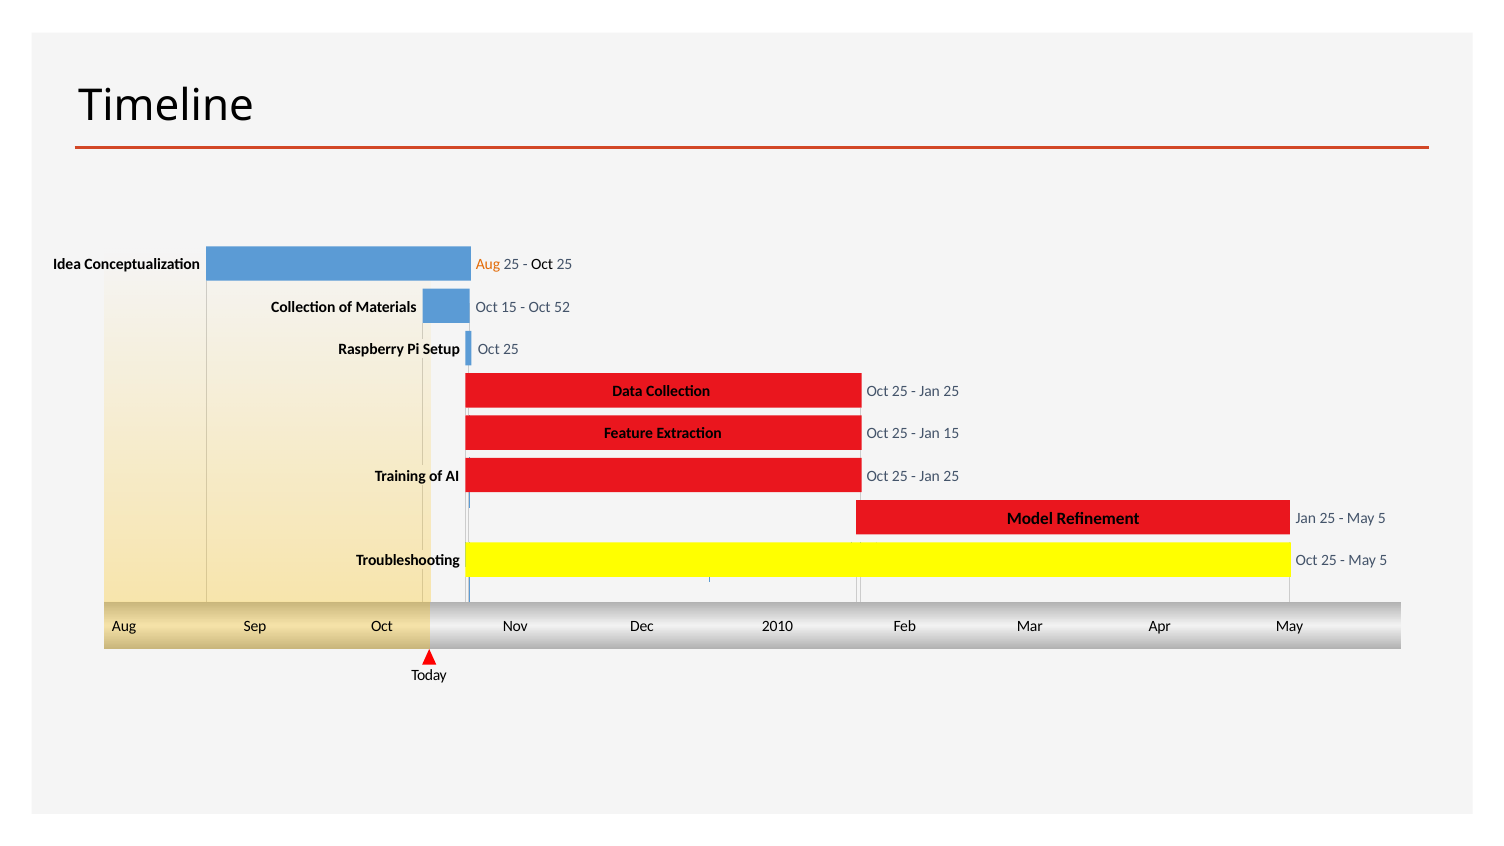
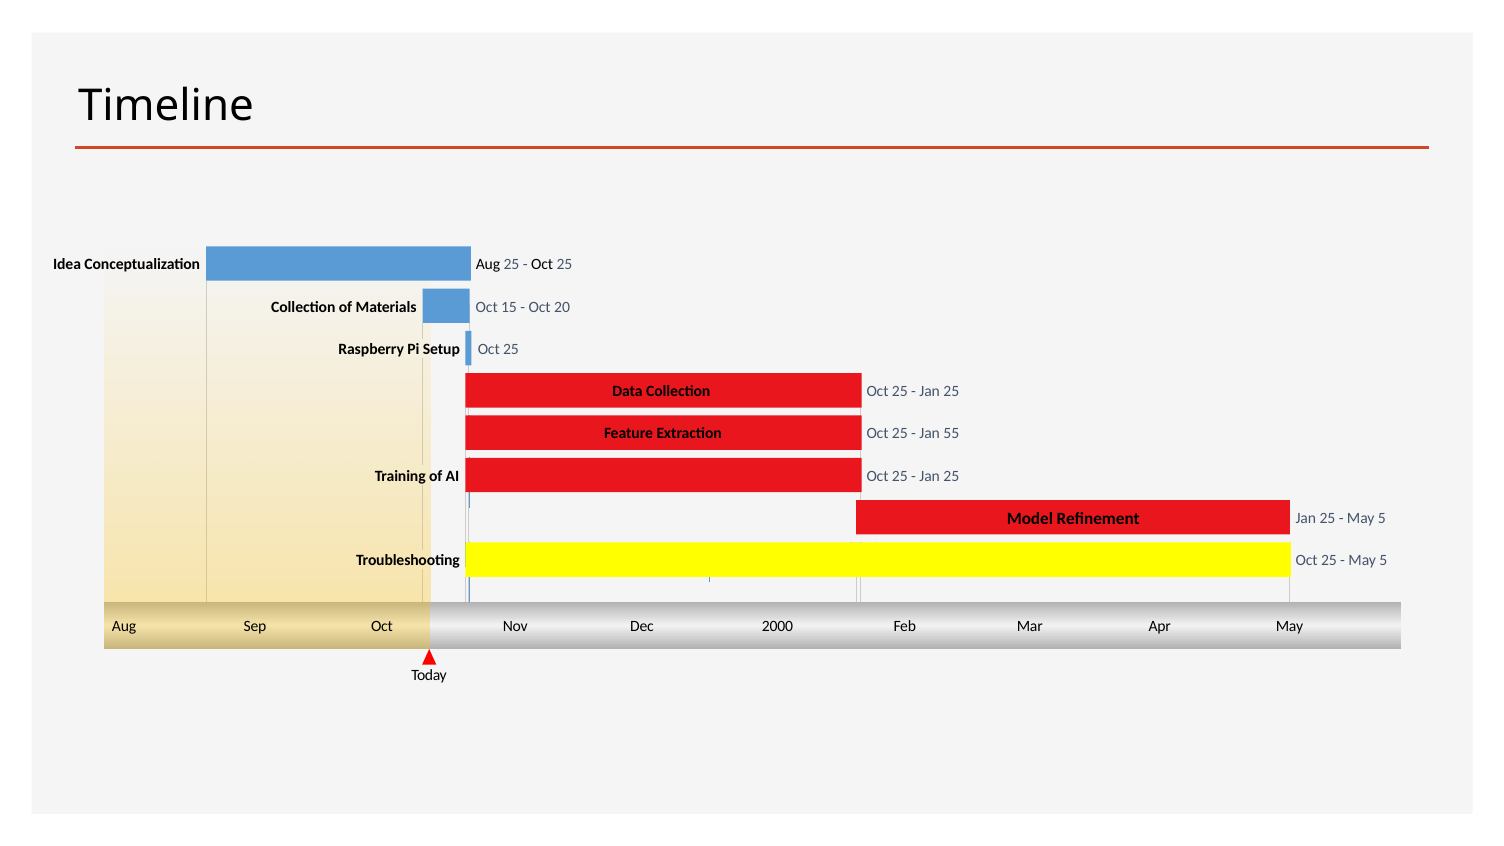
Aug colour: orange -> black (488, 265)
52: 52 -> 20 (562, 307)
Jan 15: 15 -> 55 (951, 434)
2010: 2010 -> 2000 (778, 627)
